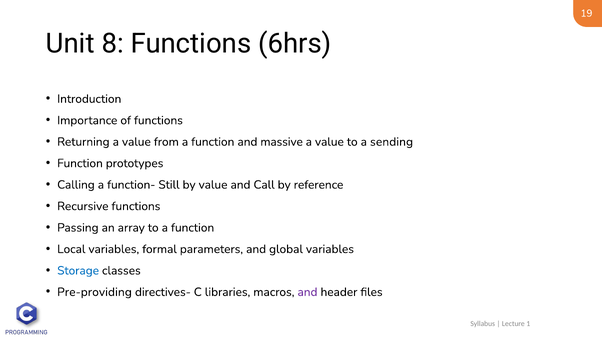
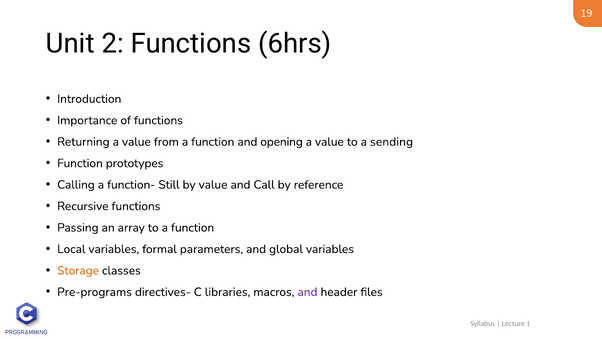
8: 8 -> 2 (113, 44)
massive: massive -> opening (282, 142)
Storage colour: blue -> orange (78, 270)
Pre-providing: Pre-providing -> Pre-programs (95, 292)
